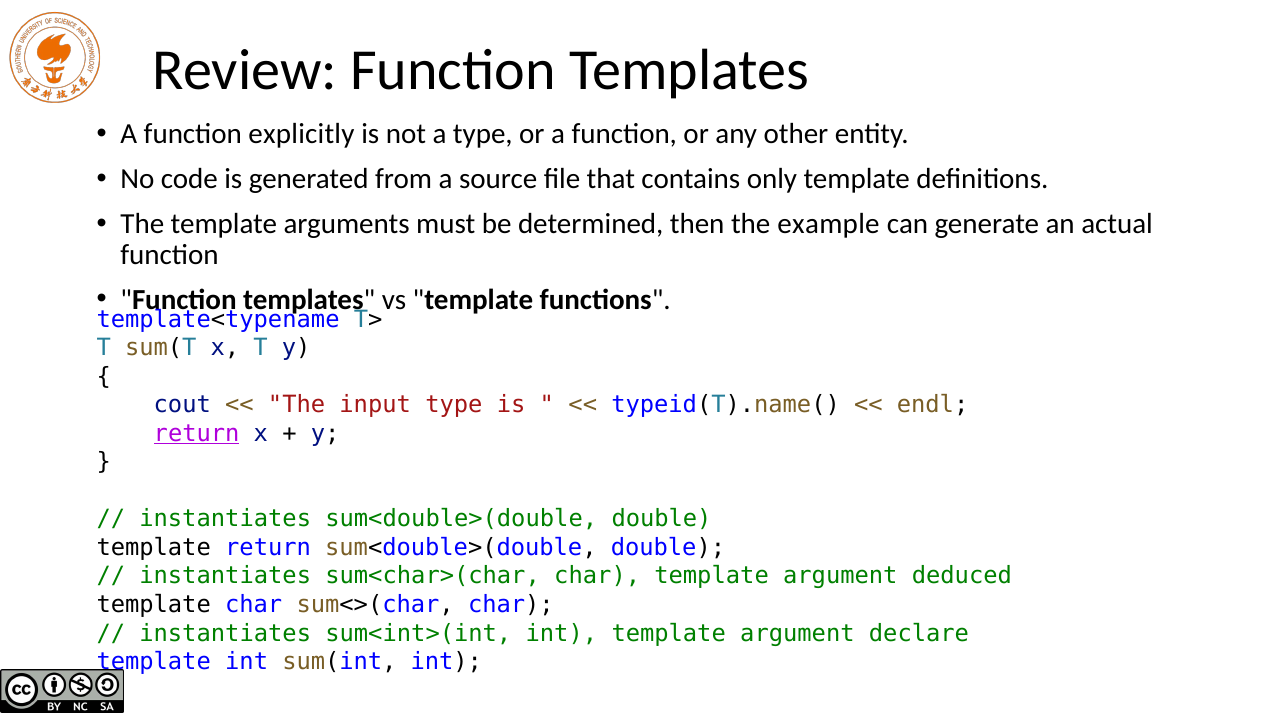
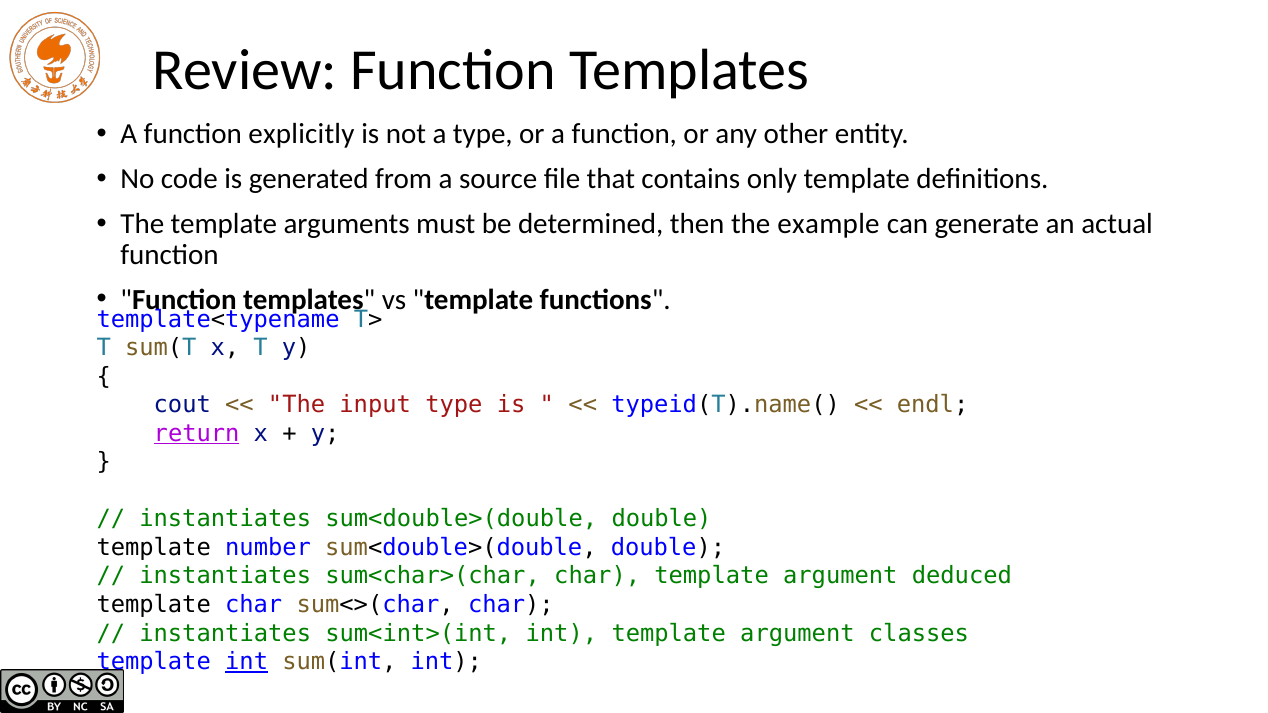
template return: return -> number (268, 548)
declare: declare -> classes (919, 633)
int underline: none -> present (247, 662)
